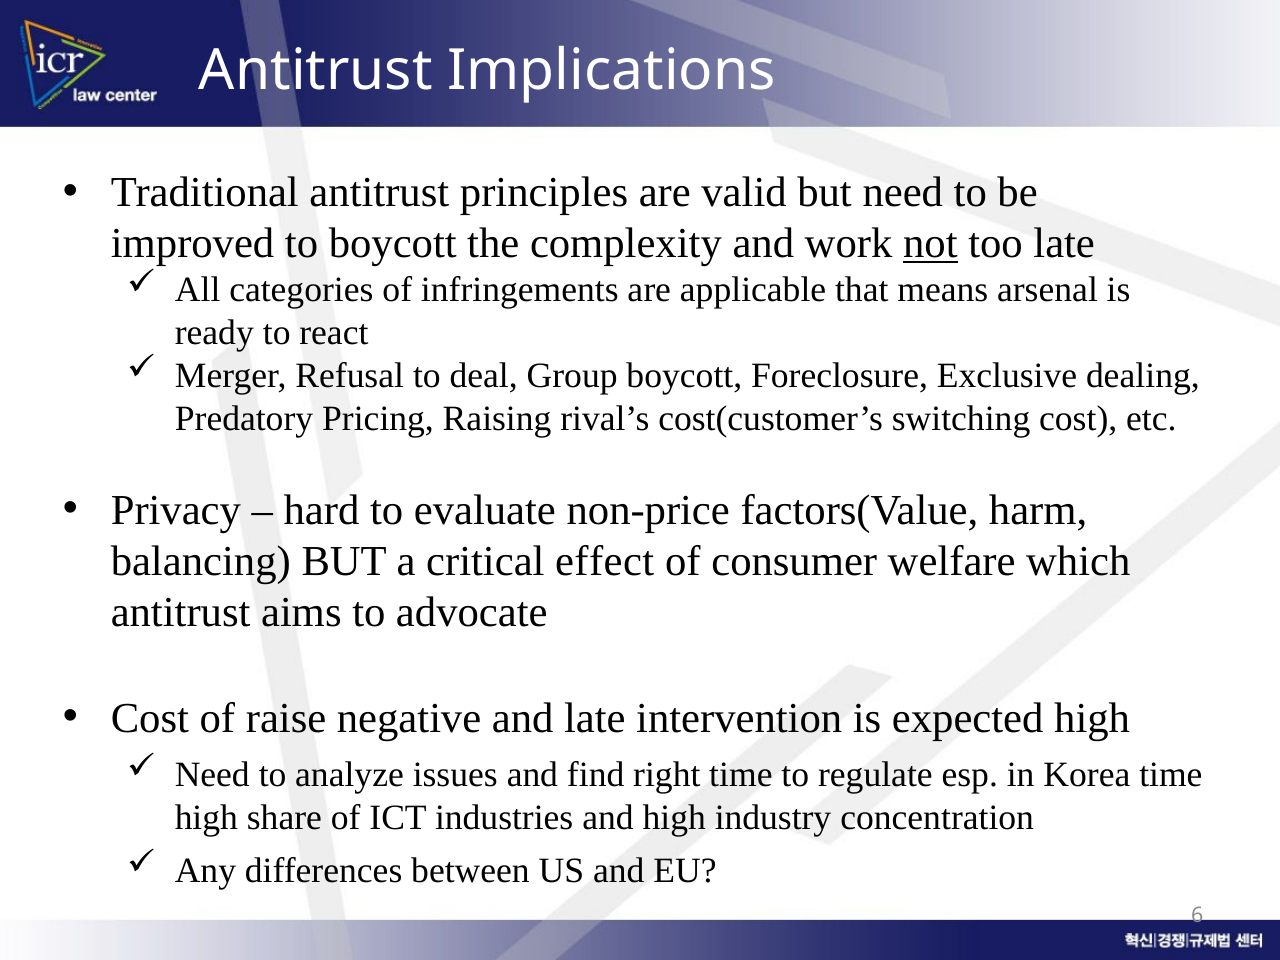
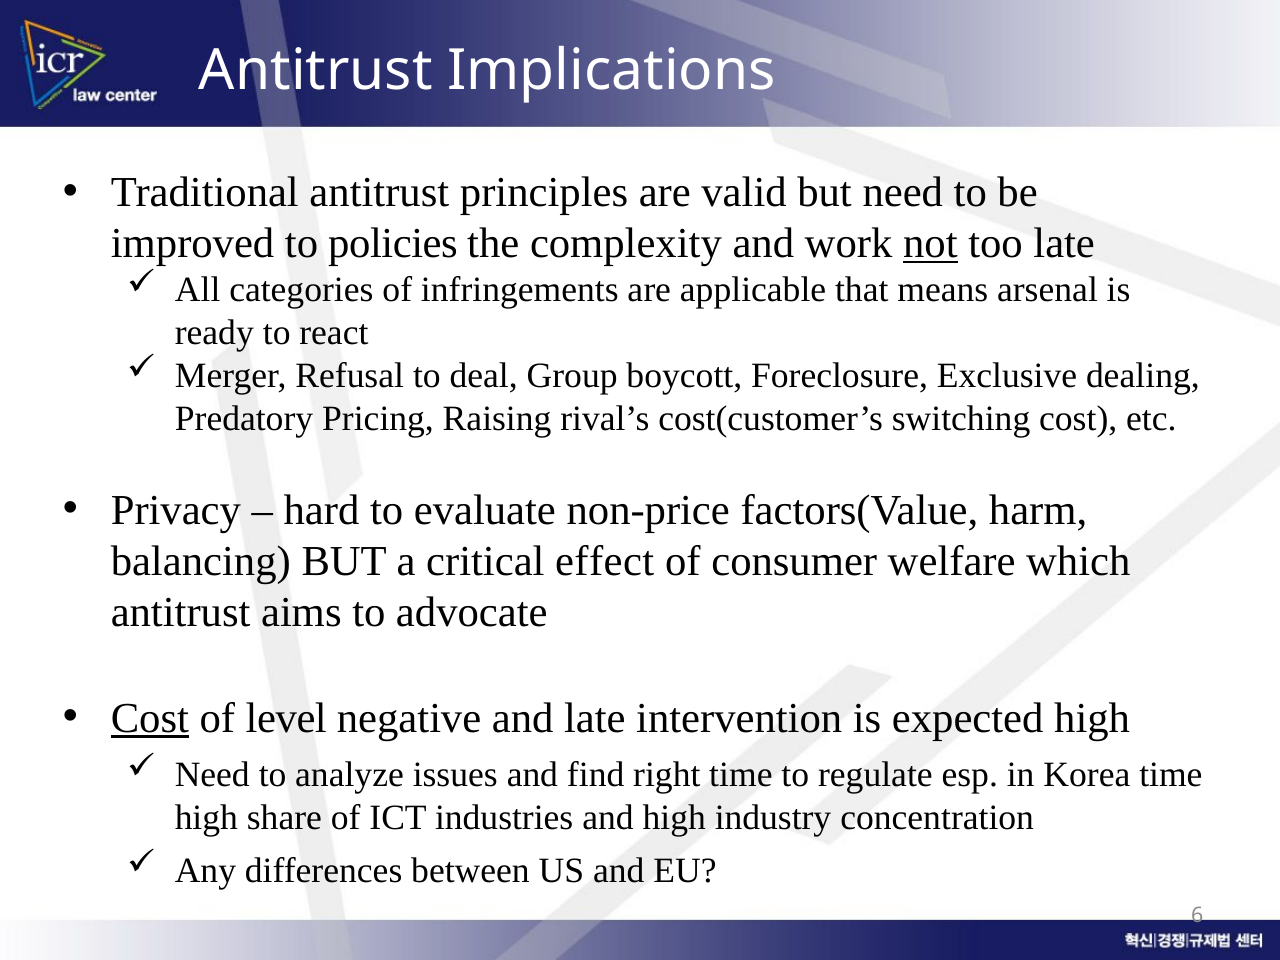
to boycott: boycott -> policies (393, 244)
Cost underline: none -> present (150, 718)
raise: raise -> level (286, 718)
